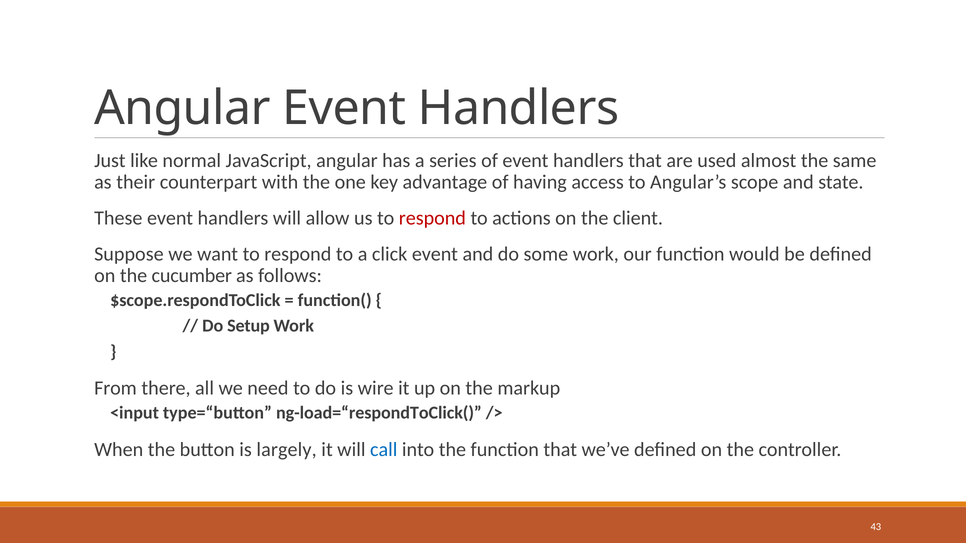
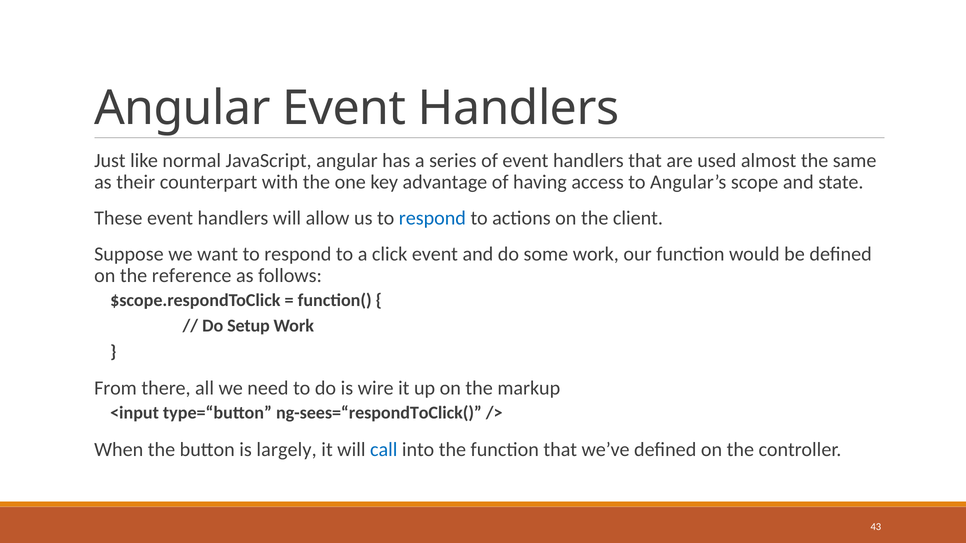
respond colour: red -> blue (432, 218)
cucumber: cucumber -> reference (192, 276)
ng-load=“respondToClick(: ng-load=“respondToClick( -> ng-sees=“respondToClick( (379, 413)
